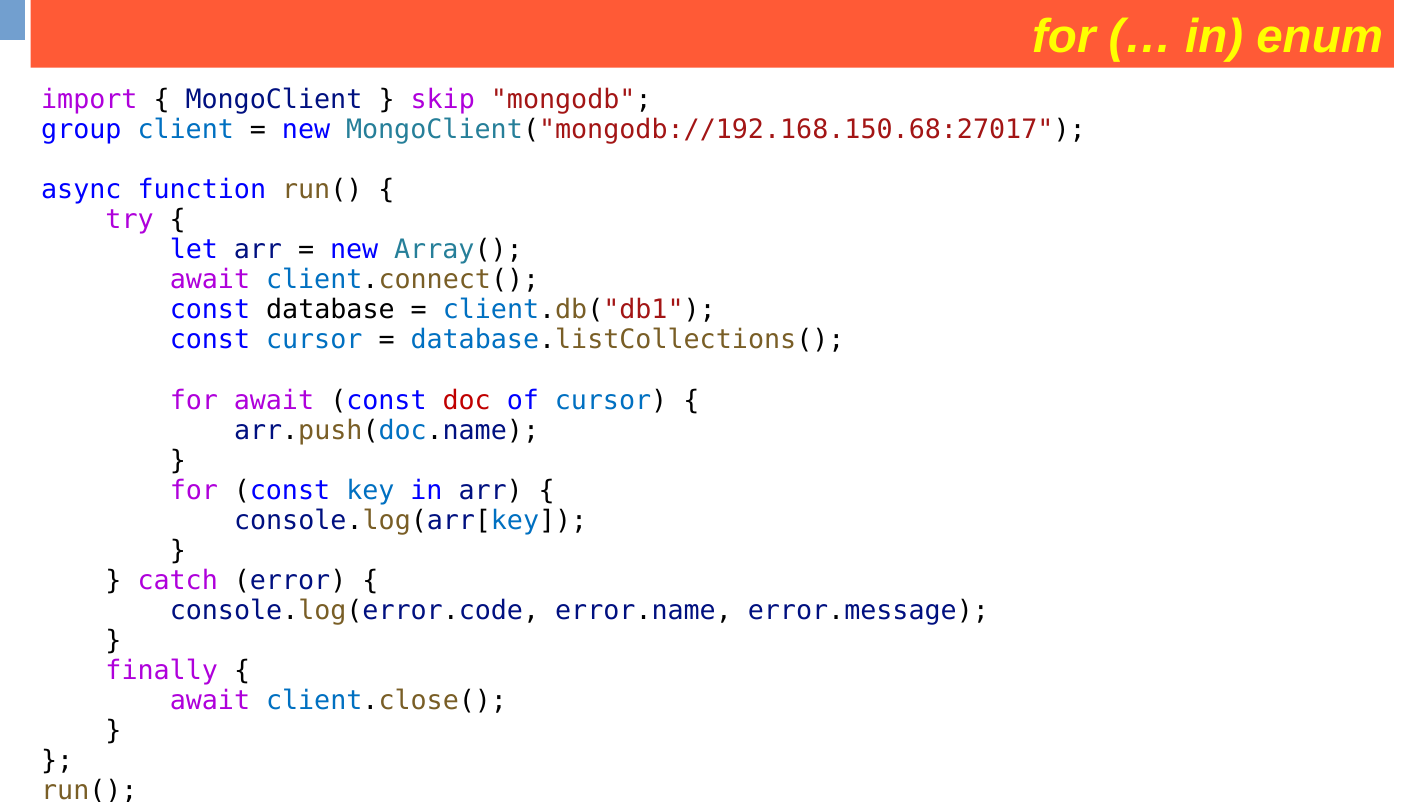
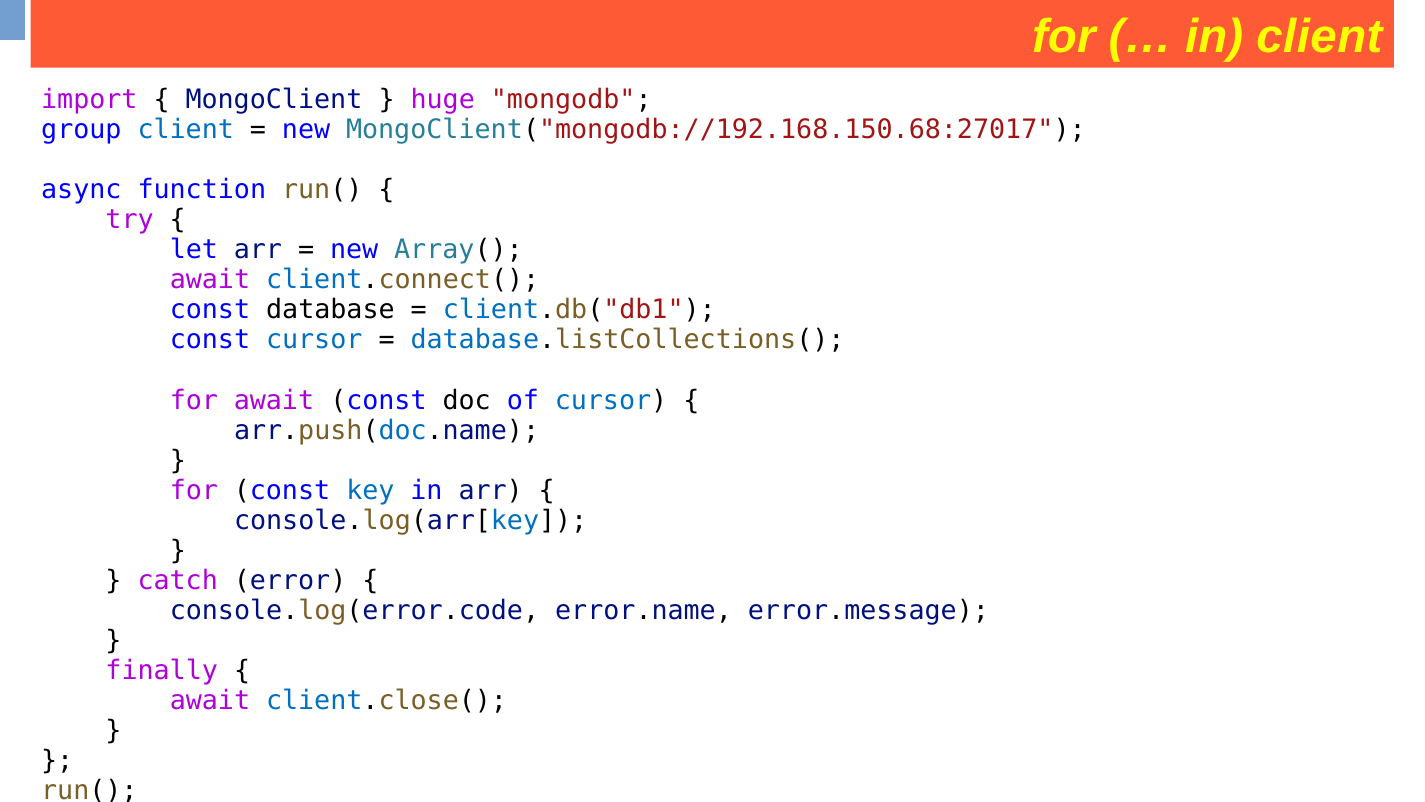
in enum: enum -> client (1319, 37)
skip: skip -> huge (443, 100)
doc colour: red -> black (467, 400)
